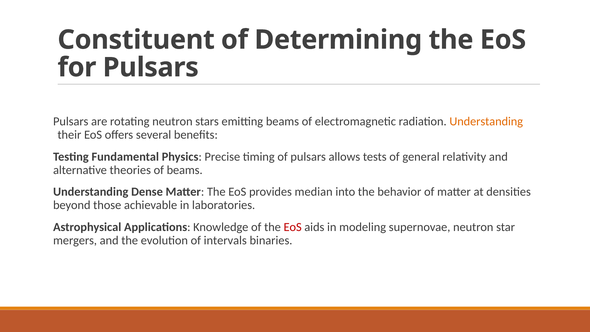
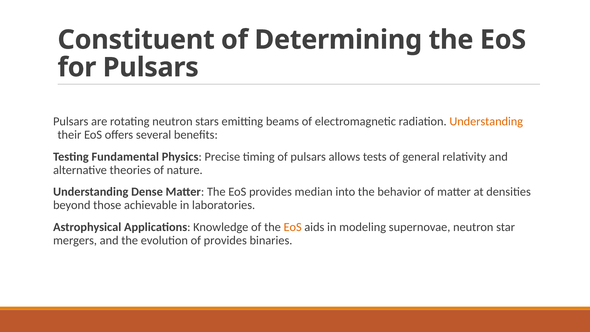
of beams: beams -> nature (185, 170)
EoS colour: red -> orange (293, 227)
of intervals: intervals -> provides (225, 240)
